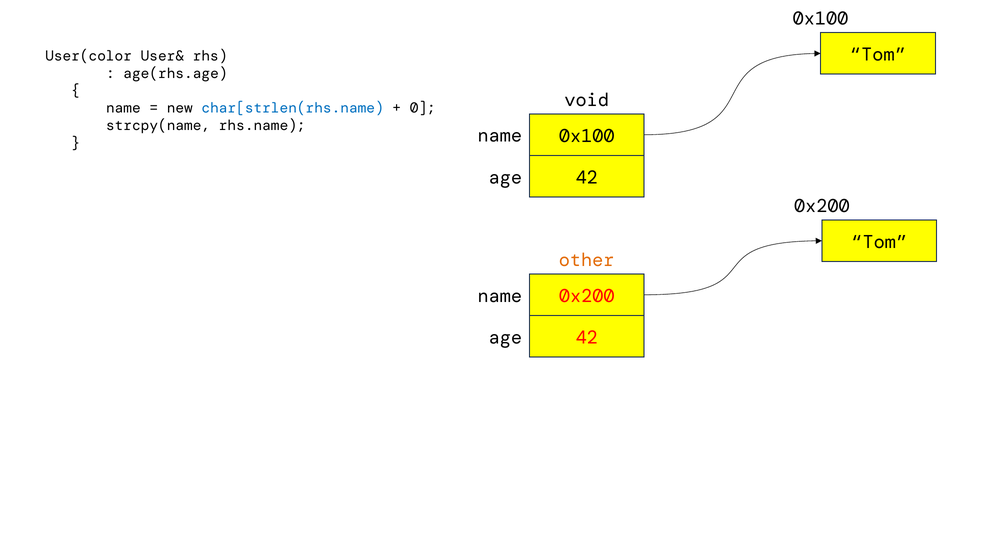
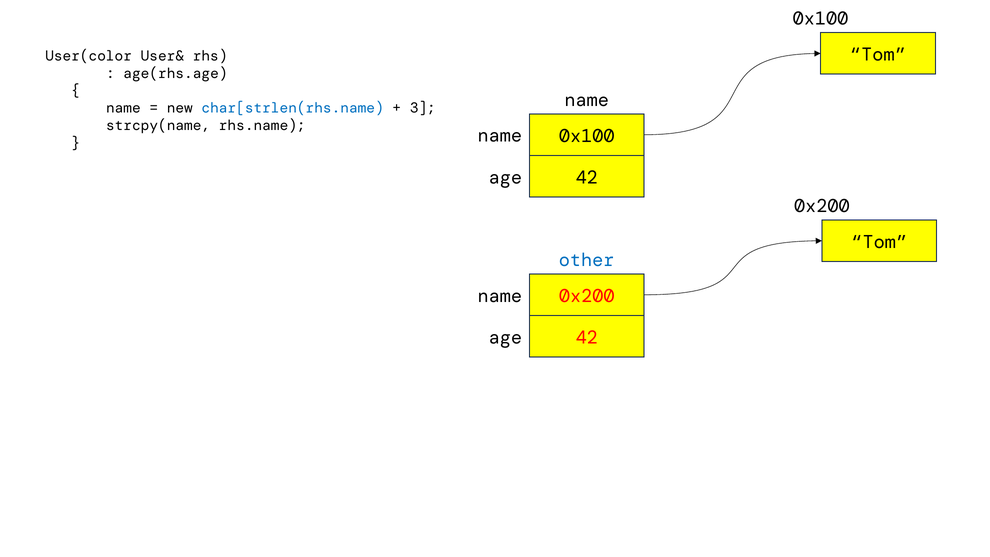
void: void -> name (587, 100)
0: 0 -> 3 (423, 108)
other colour: orange -> blue (587, 260)
